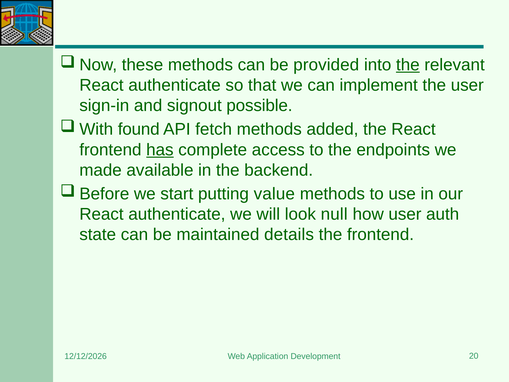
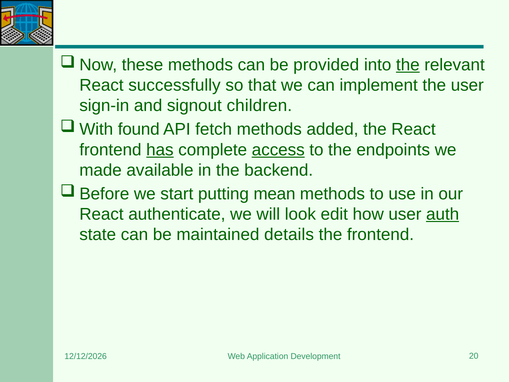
authenticate: authenticate -> successfully (174, 85)
possible: possible -> children (259, 106)
access underline: none -> present (278, 150)
value: value -> mean (274, 194)
null: null -> edit (334, 214)
auth underline: none -> present (443, 214)
